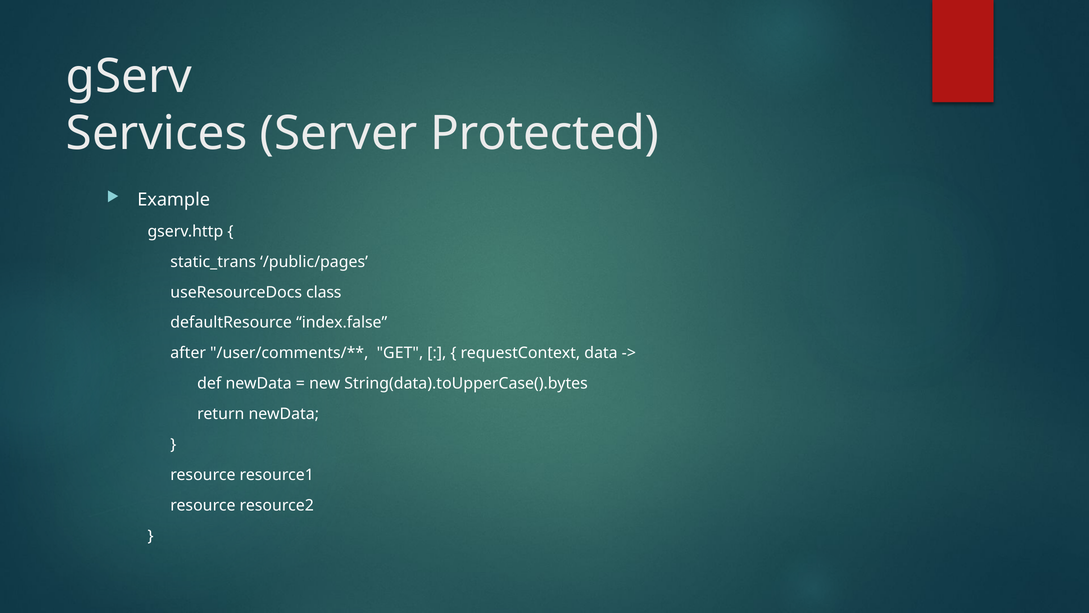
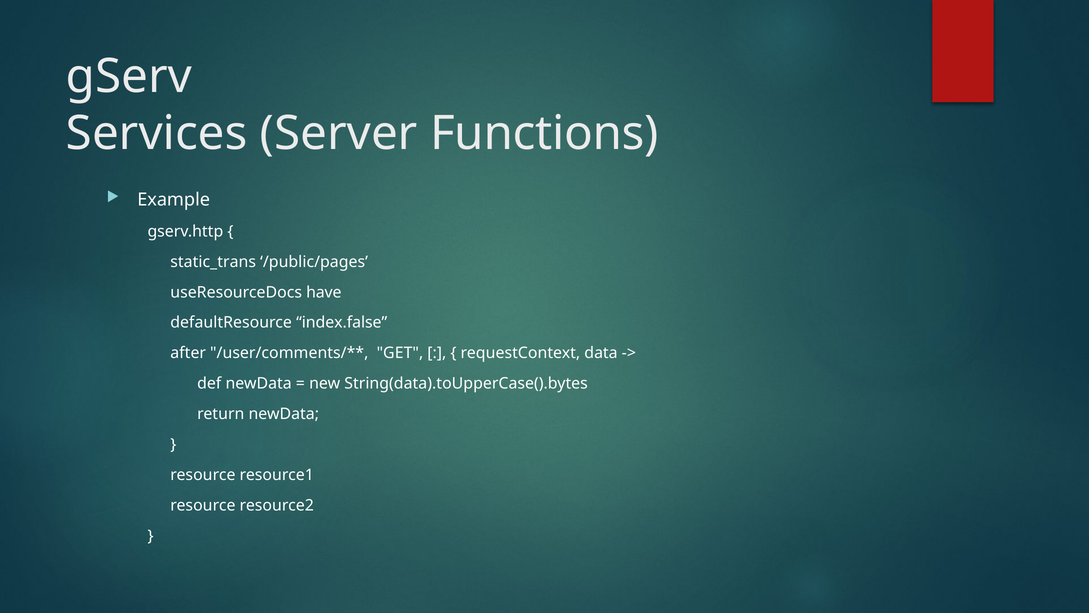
Protected: Protected -> Functions (544, 134)
class: class -> have (324, 292)
